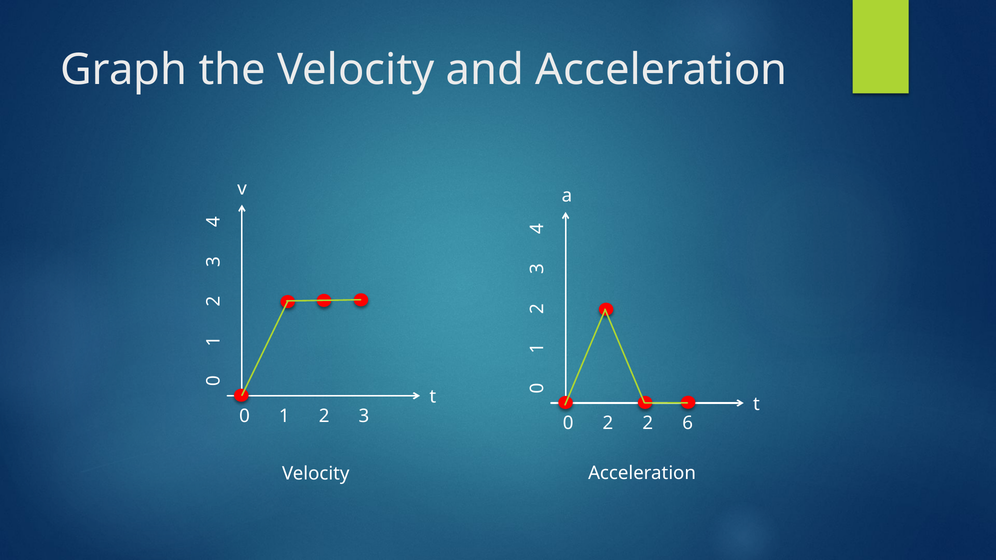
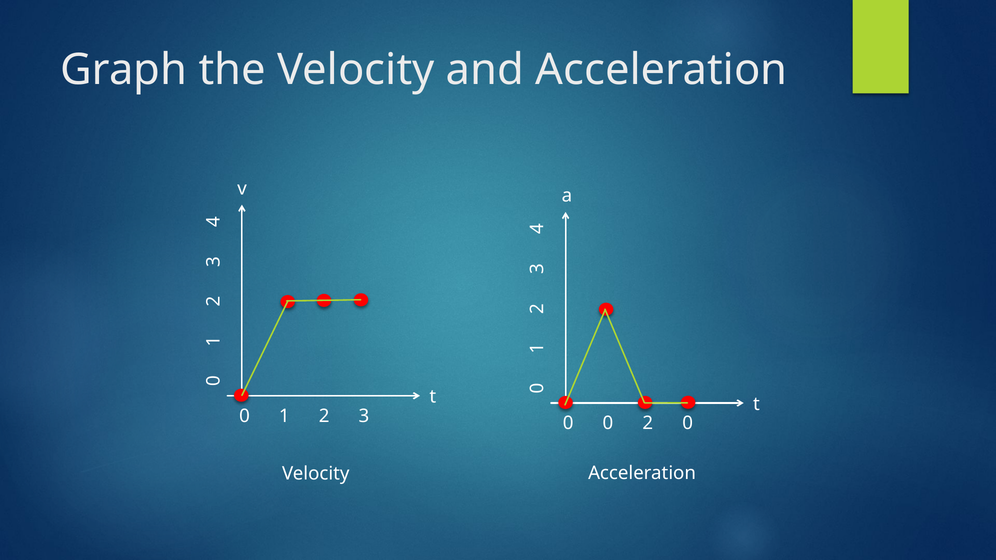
2: 2 -> 0 (608, 423)
2 6: 6 -> 0 (688, 423)
